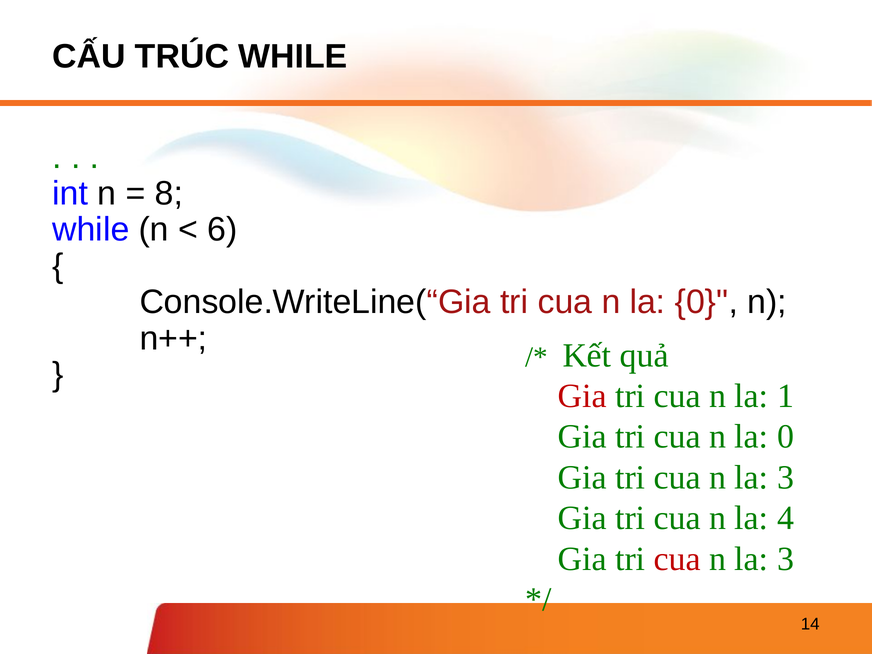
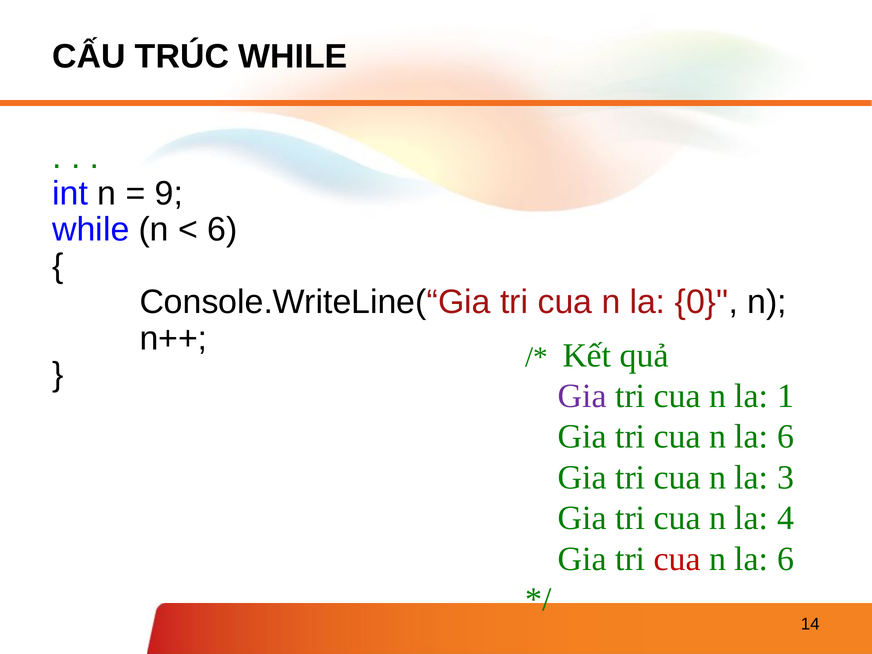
8: 8 -> 9 (169, 194)
Gia colour: red -> purple (582, 396)
0: 0 -> 6 (785, 437)
3: 3 -> 6 (785, 559)
